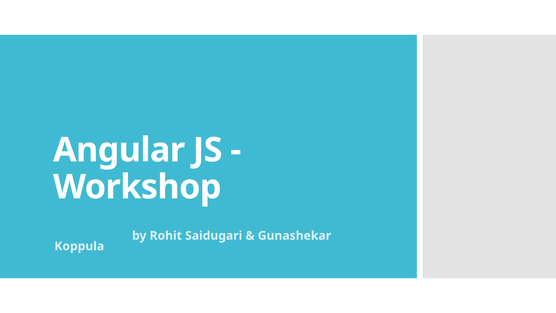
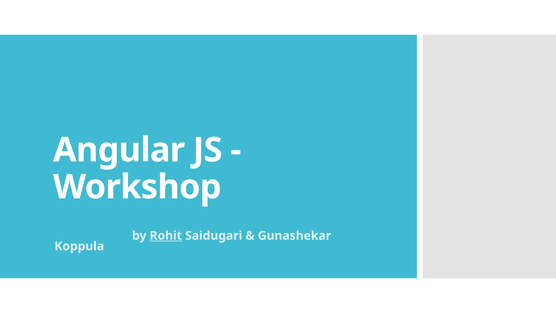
Rohit underline: none -> present (166, 236)
